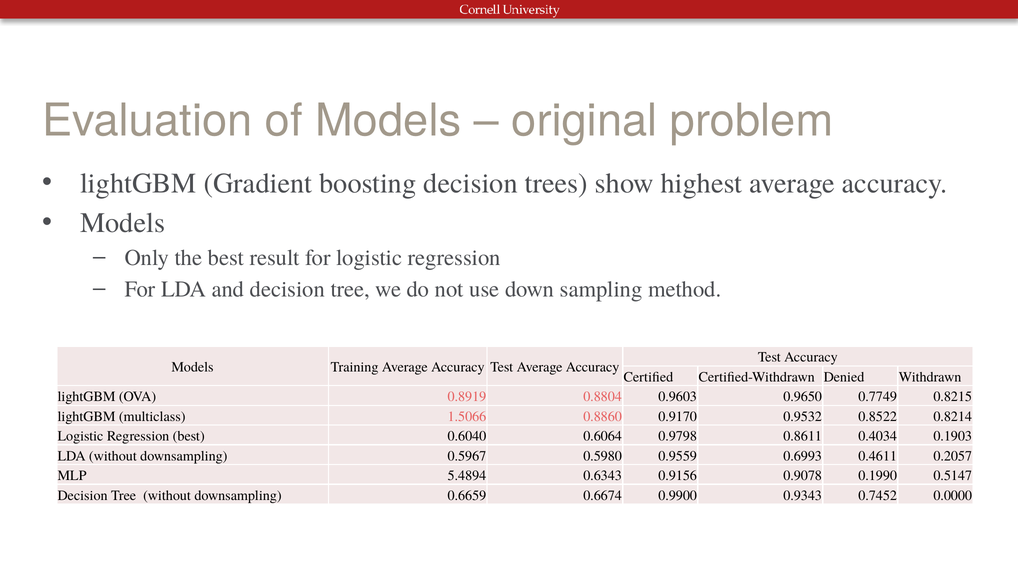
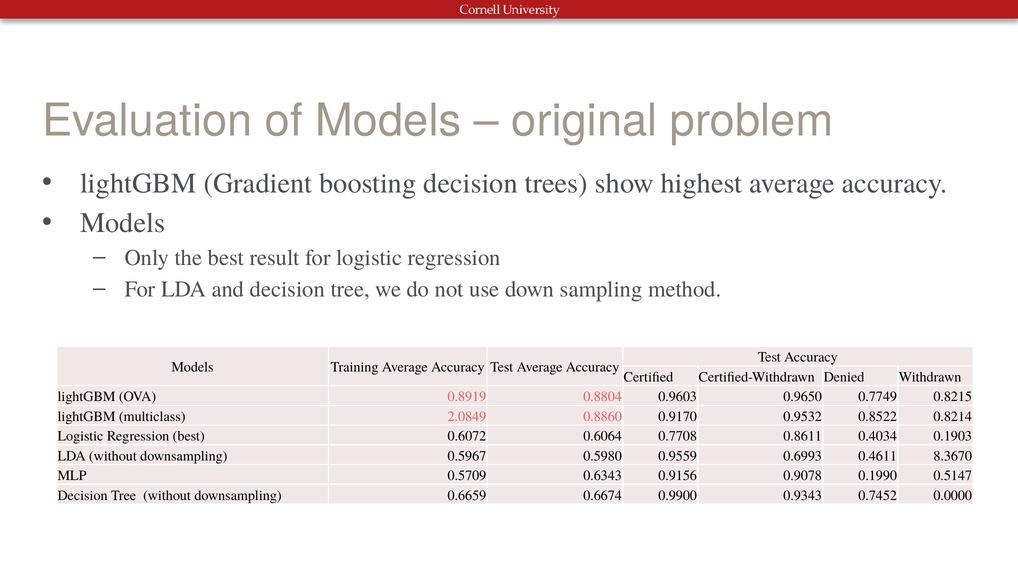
1.5066: 1.5066 -> 2.0849 (467, 416)
0.6040: 0.6040 -> 0.6072 (467, 436)
0.9798: 0.9798 -> 0.7708 (678, 436)
0.2057: 0.2057 -> 8.3670 (953, 456)
5.4894: 5.4894 -> 0.5709 (467, 475)
